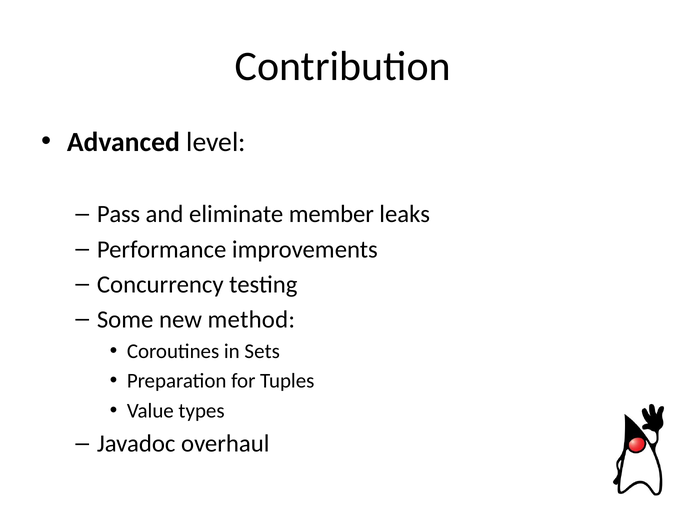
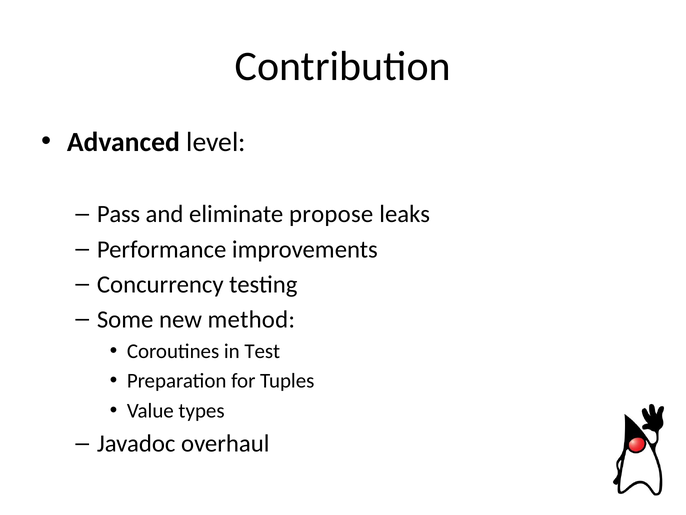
member: member -> propose (331, 214)
Sets: Sets -> Test (262, 351)
